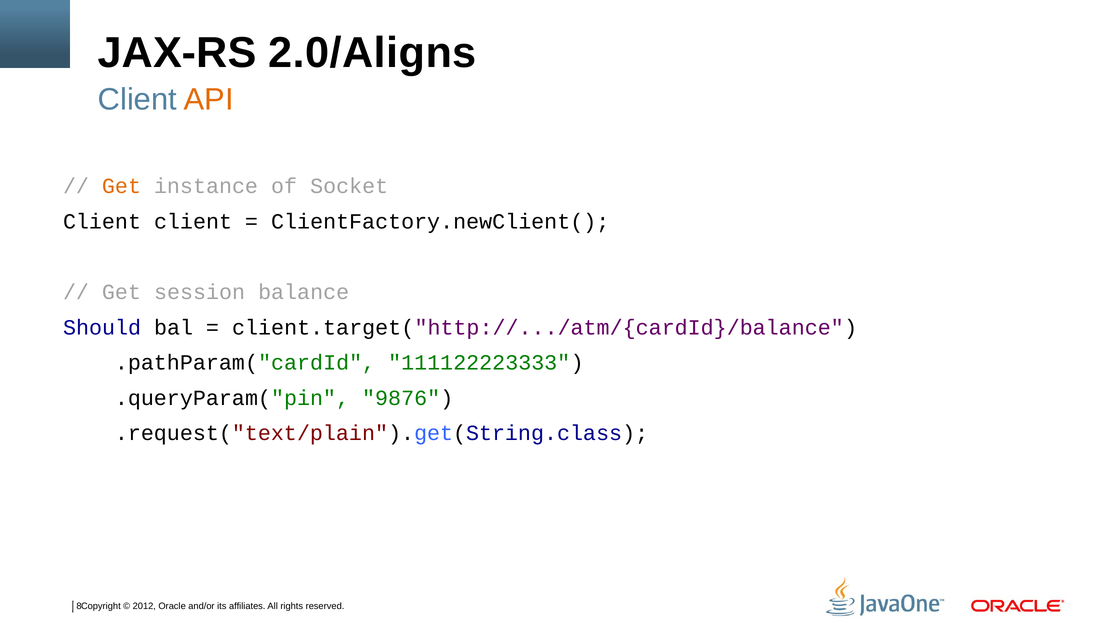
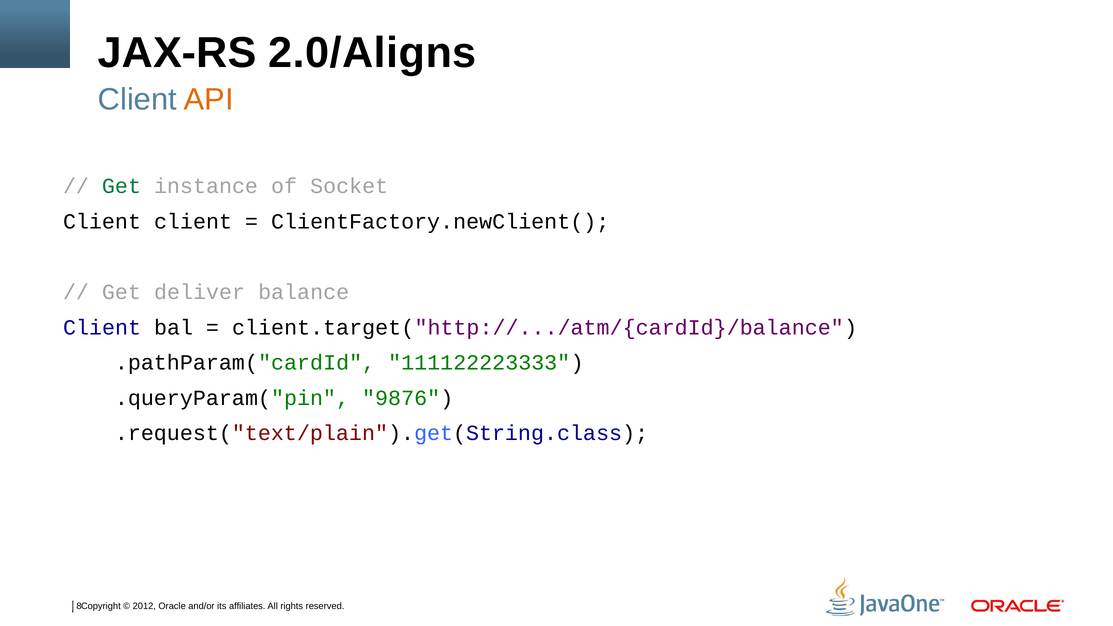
Get colour: orange -> green (121, 186)
session: session -> deliver (200, 292)
Should: Should -> Client (102, 327)
